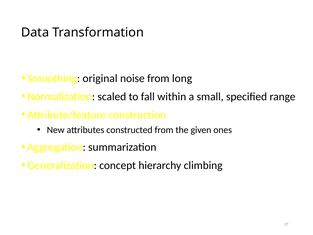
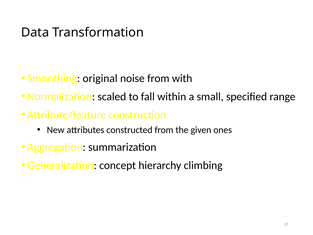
long: long -> with (182, 78)
